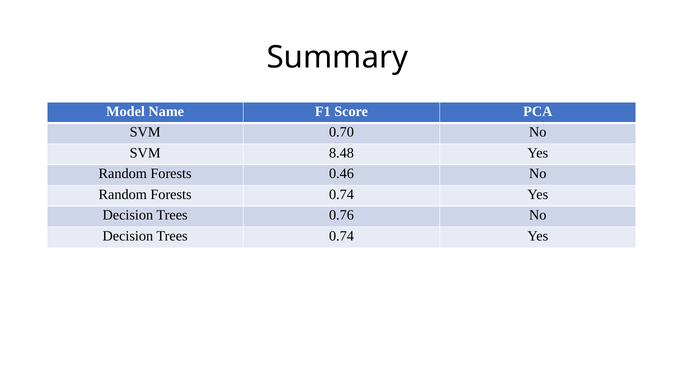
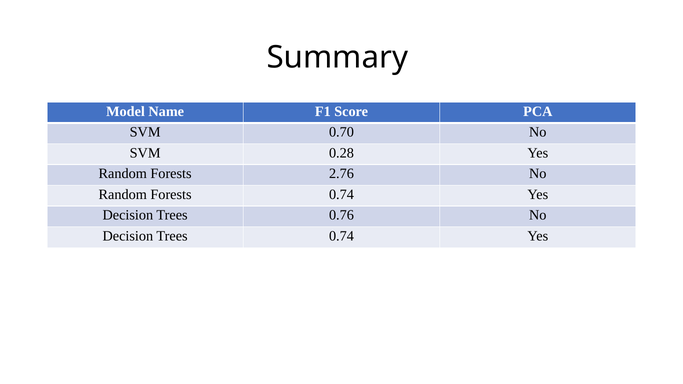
8.48: 8.48 -> 0.28 (341, 153)
0.46: 0.46 -> 2.76 (341, 174)
